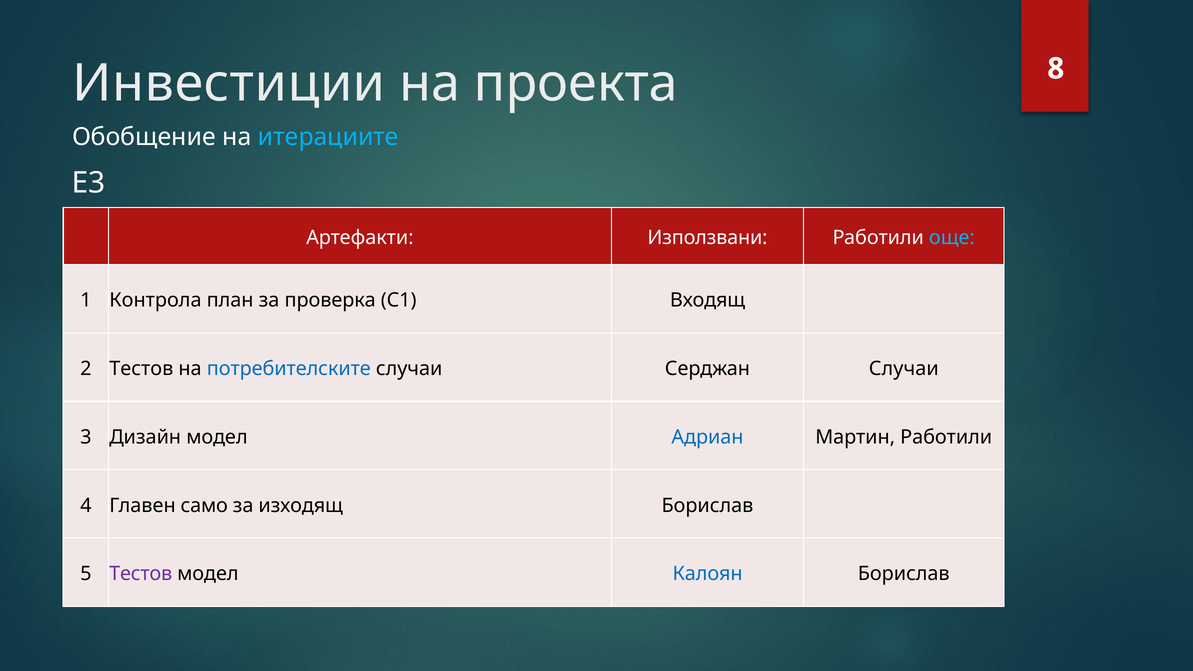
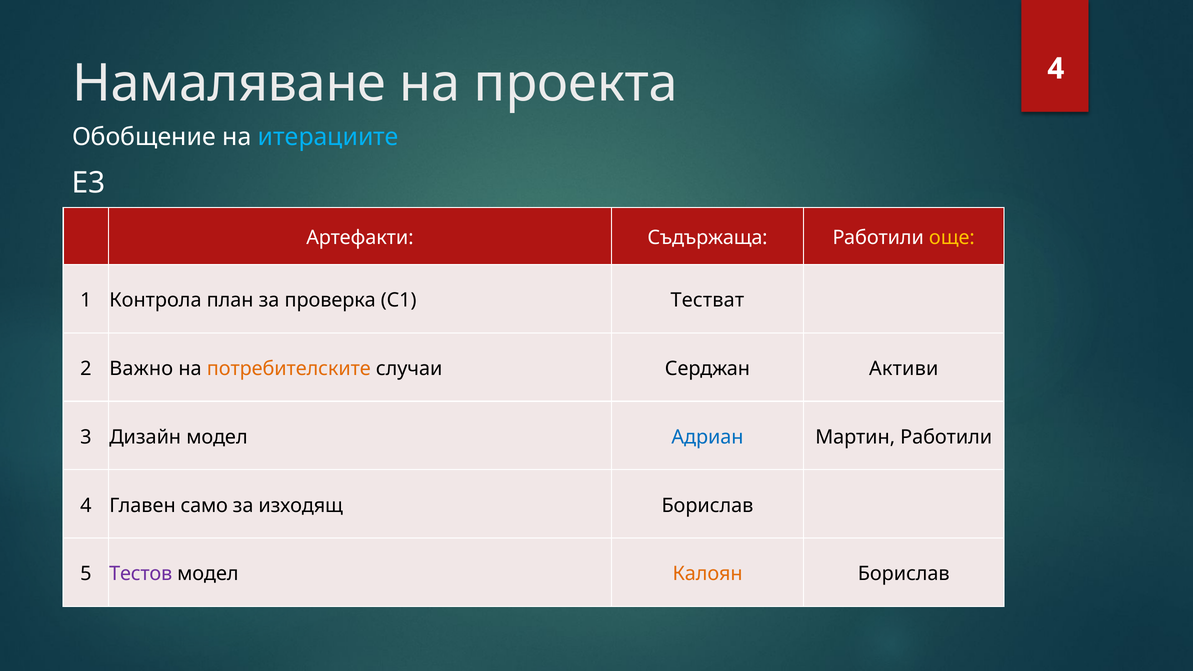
Инвестиции: Инвестиции -> Намаляване (229, 84)
проекта 8: 8 -> 4 (1056, 69)
Използвани: Използвани -> Съдържаща (707, 237)
още colour: light blue -> yellow (952, 237)
Входящ: Входящ -> Тестват (707, 300)
2 Тестов: Тестов -> Важно (141, 369)
потребителските colour: blue -> orange (289, 369)
Серджан Случаи: Случаи -> Активи (904, 369)
Калоян colour: blue -> orange (708, 574)
